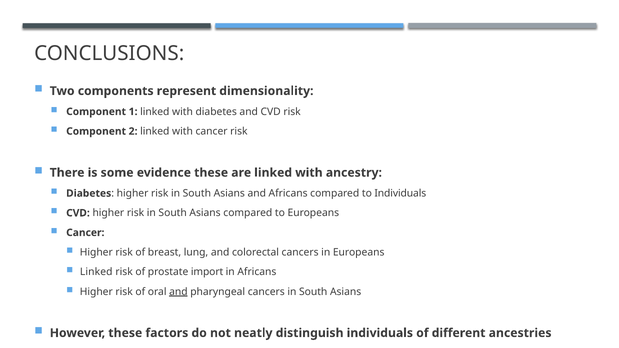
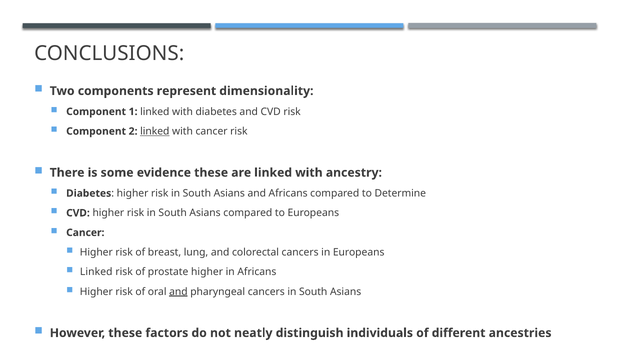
linked underline: none -> present (155, 131)
to Individuals: Individuals -> Determine (400, 193)
prostate import: import -> higher (207, 272)
